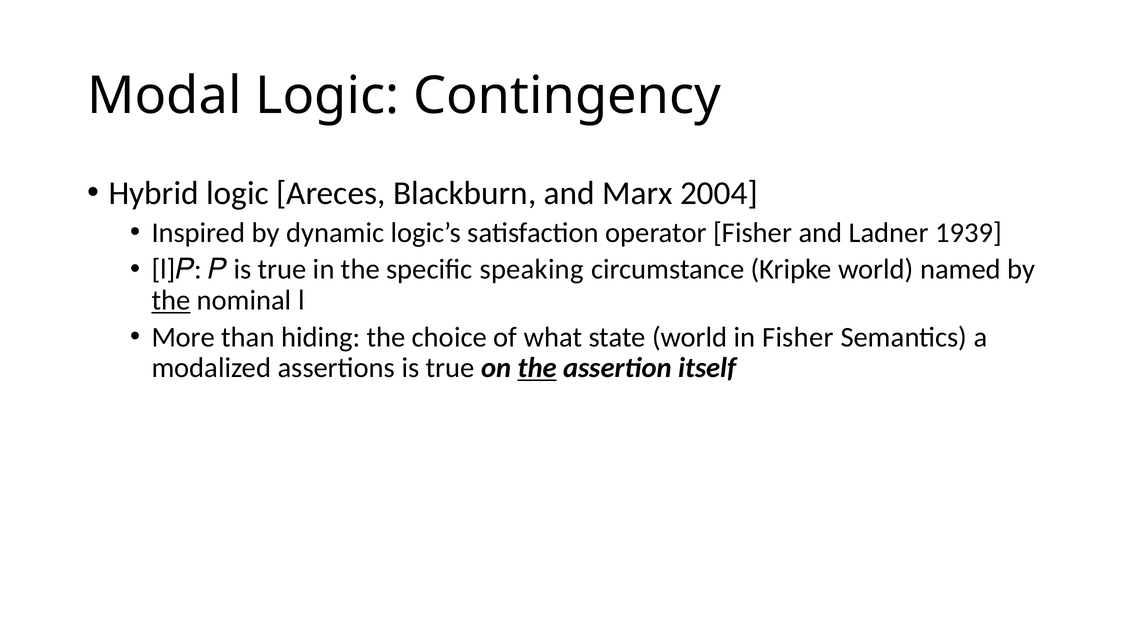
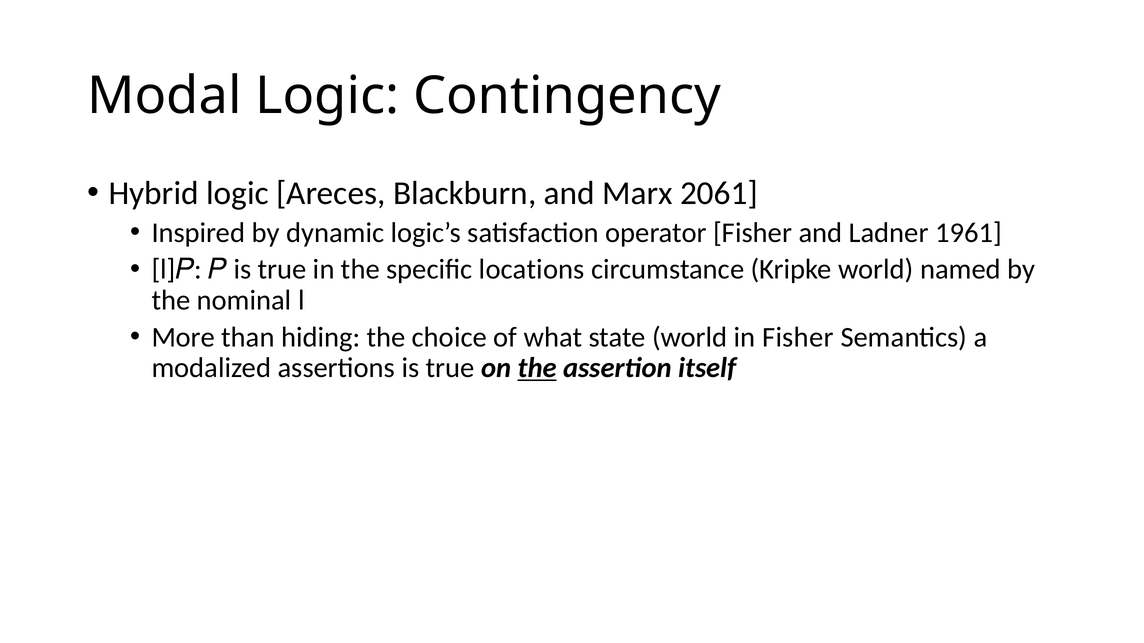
2004: 2004 -> 2061 (719, 193)
1939: 1939 -> 1961 (968, 233)
speaking: speaking -> locations (532, 270)
the underline: present -> none (171, 301)
